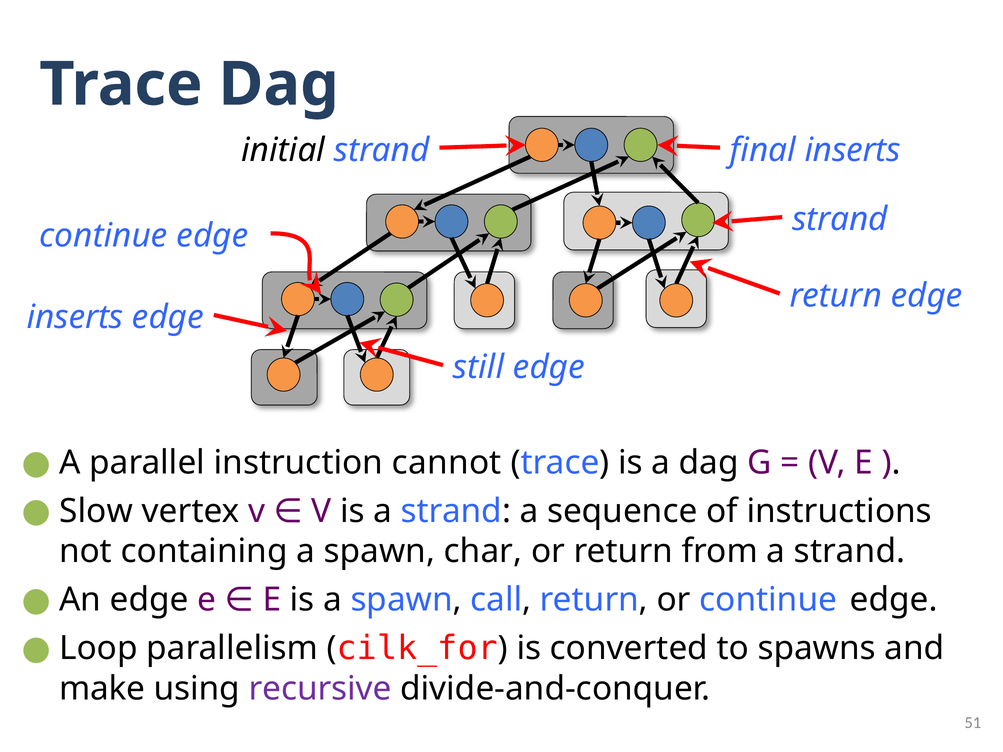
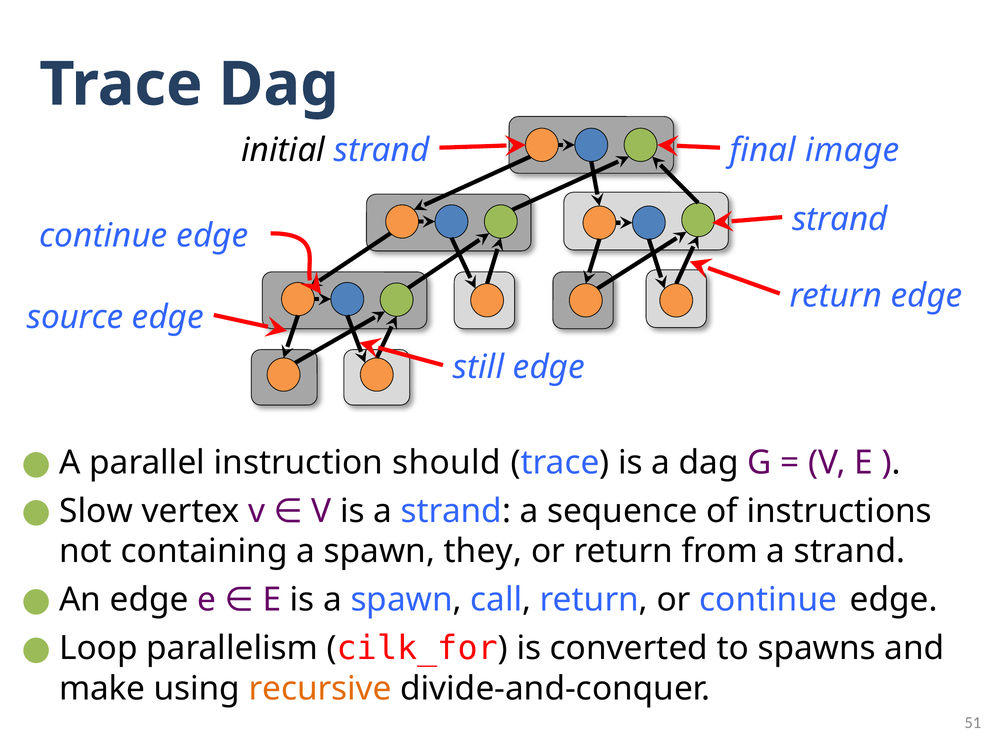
final inserts: inserts -> image (852, 150)
inserts: inserts -> source (75, 317)
cannot: cannot -> should (447, 463)
char: char -> they (483, 552)
recursive colour: purple -> orange (320, 689)
